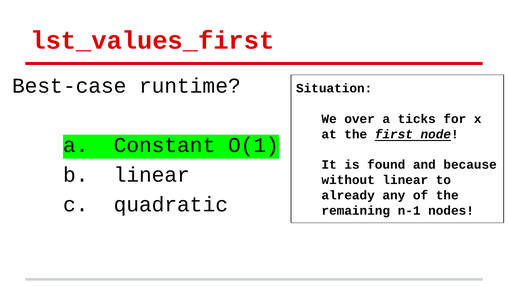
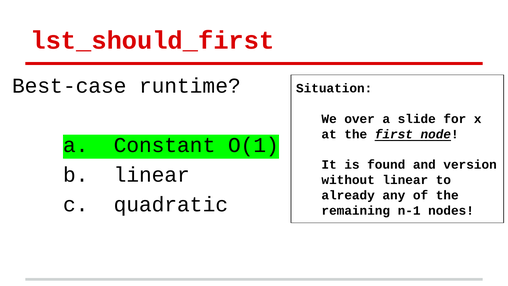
lst_values_first: lst_values_first -> lst_should_first (152, 41)
ticks: ticks -> slide (417, 119)
because: because -> version (470, 165)
